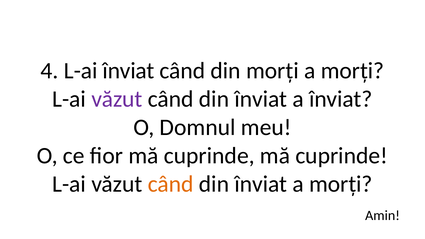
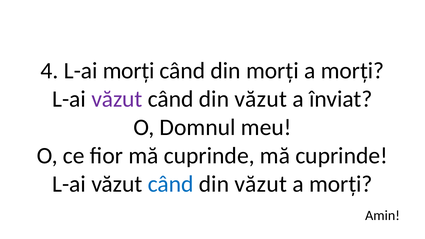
L-ai înviat: înviat -> morți (129, 71)
înviat: înviat -> văzut (261, 99)
când colour: orange -> blue (171, 184)
înviat: înviat -> văzut (261, 184)
